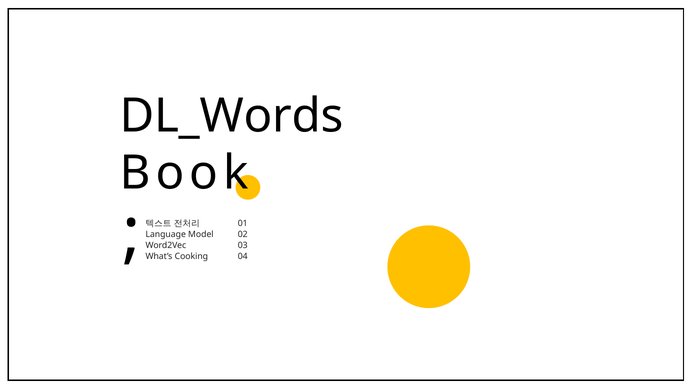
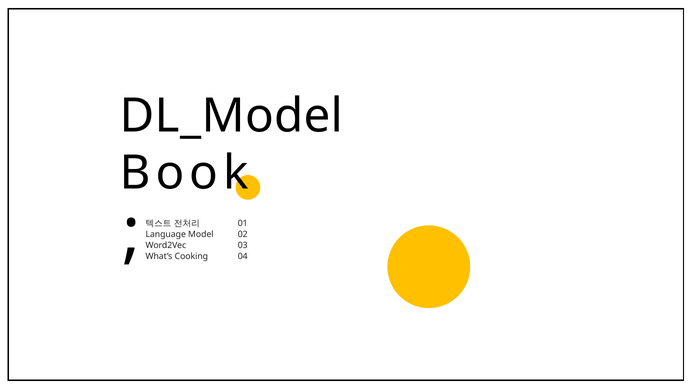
DL_Words: DL_Words -> DL_Model (231, 116)
